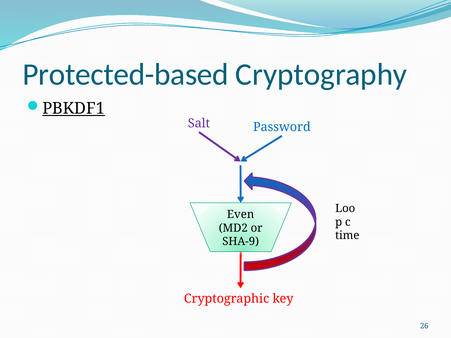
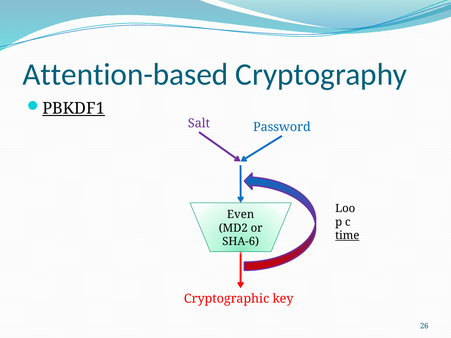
Protected-based: Protected-based -> Attention-based (125, 74)
time underline: none -> present (347, 236)
SHA-9: SHA-9 -> SHA-6 (241, 242)
